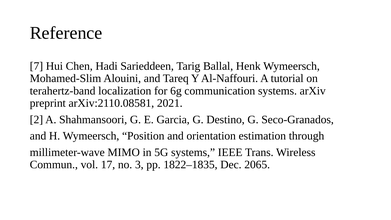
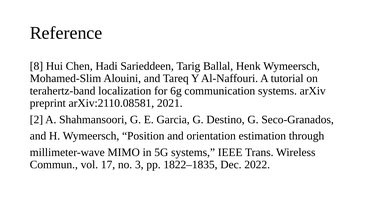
7: 7 -> 8 (36, 66)
2065: 2065 -> 2022 (257, 165)
